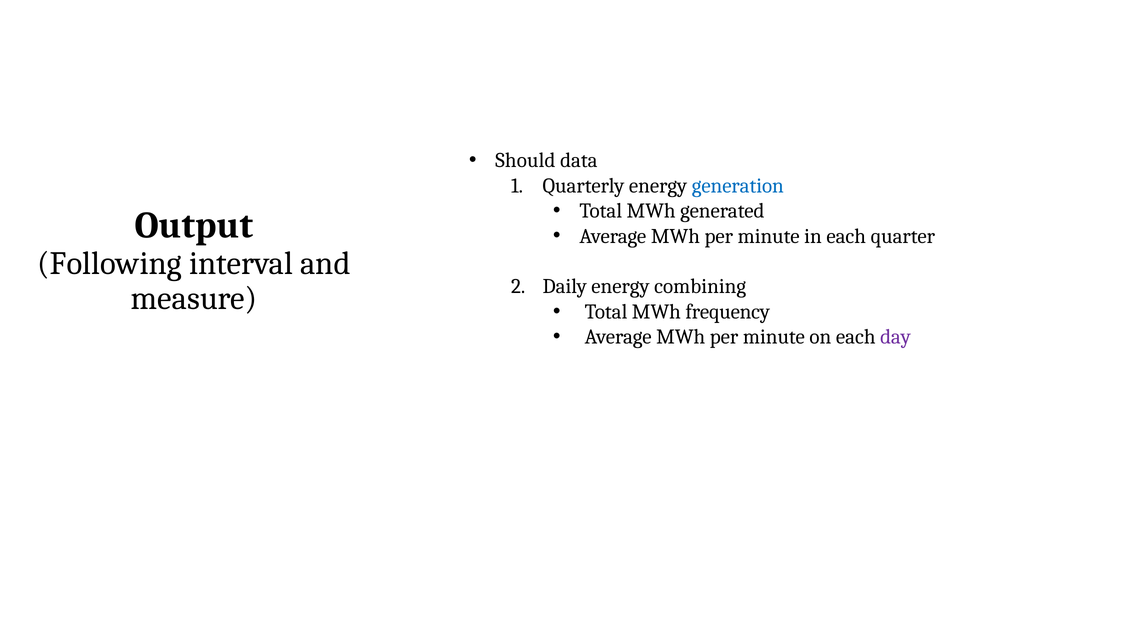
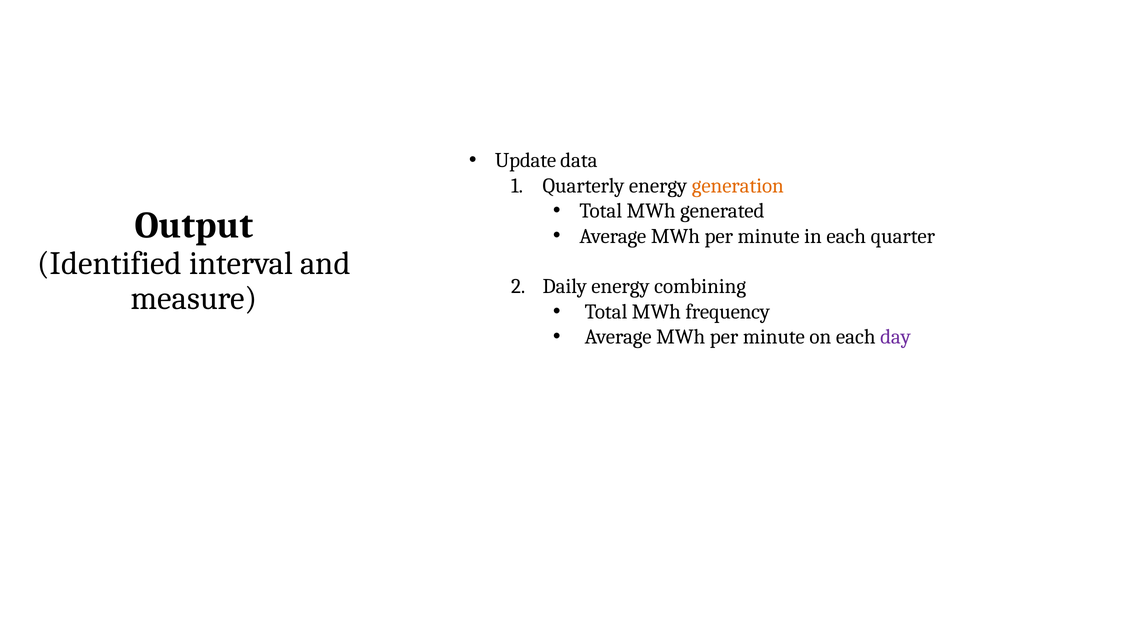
Should: Should -> Update (526, 161)
generation colour: blue -> orange (738, 186)
Following: Following -> Identified (110, 264)
